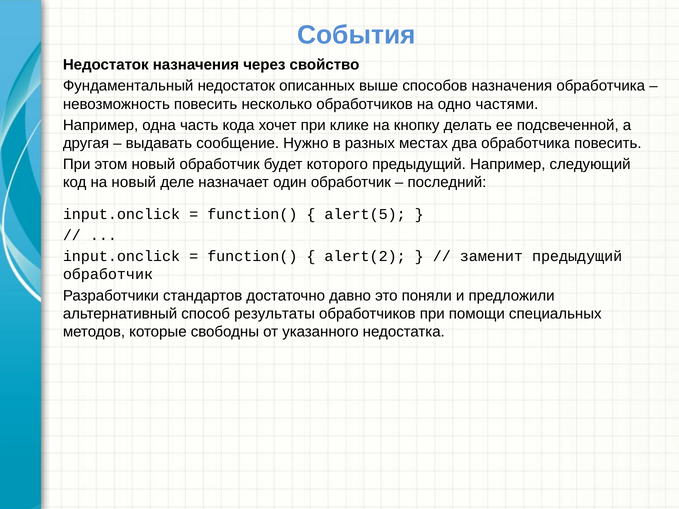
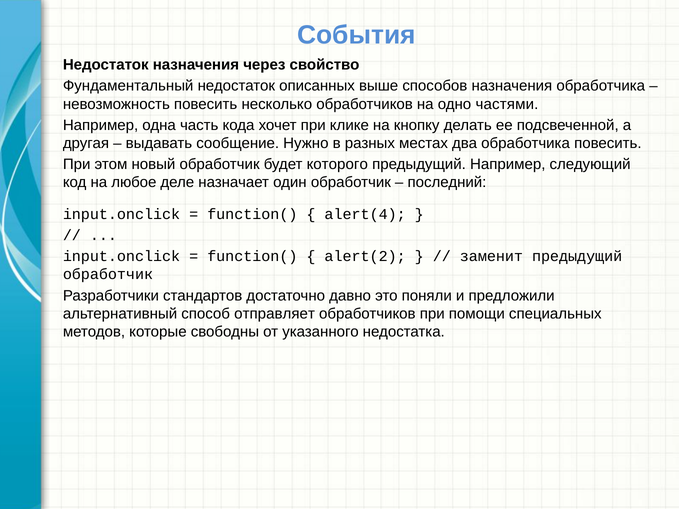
на новый: новый -> любое (134, 183)
alert(5: alert(5 -> alert(4 (365, 214)
результаты: результаты -> отправляет (275, 314)
